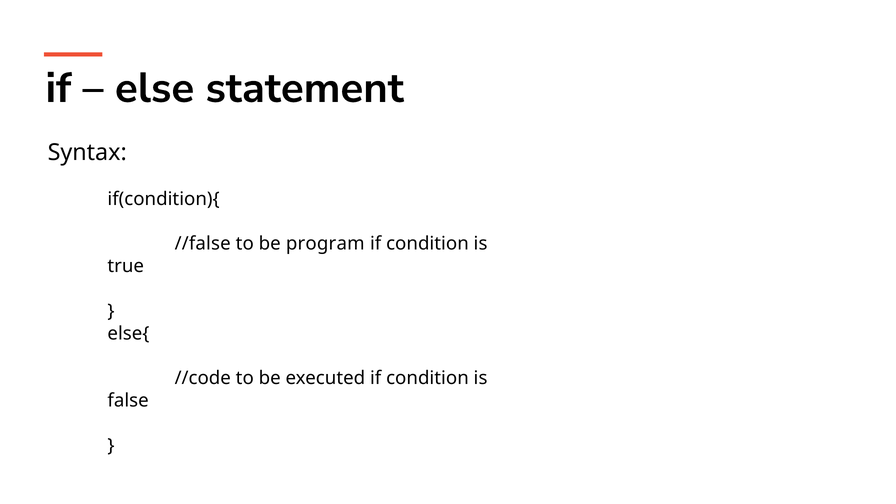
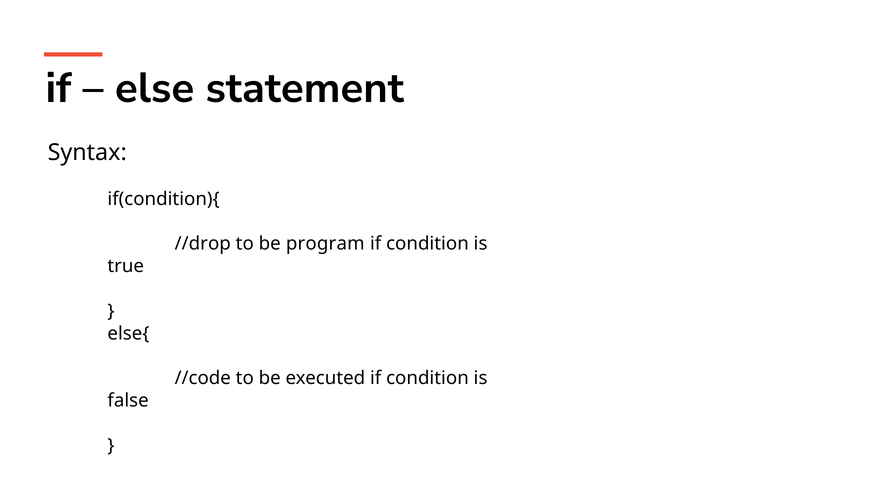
//false: //false -> //drop (203, 244)
